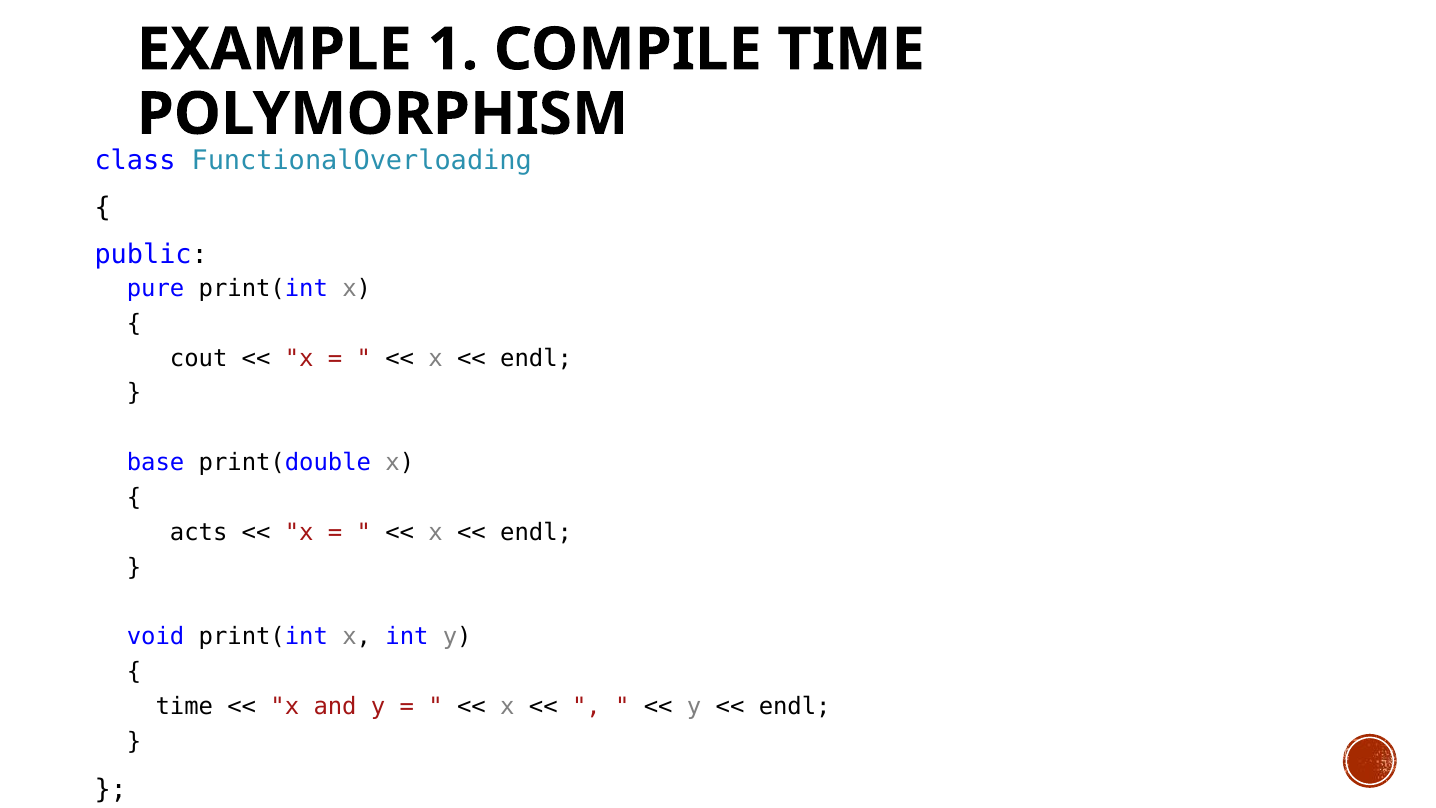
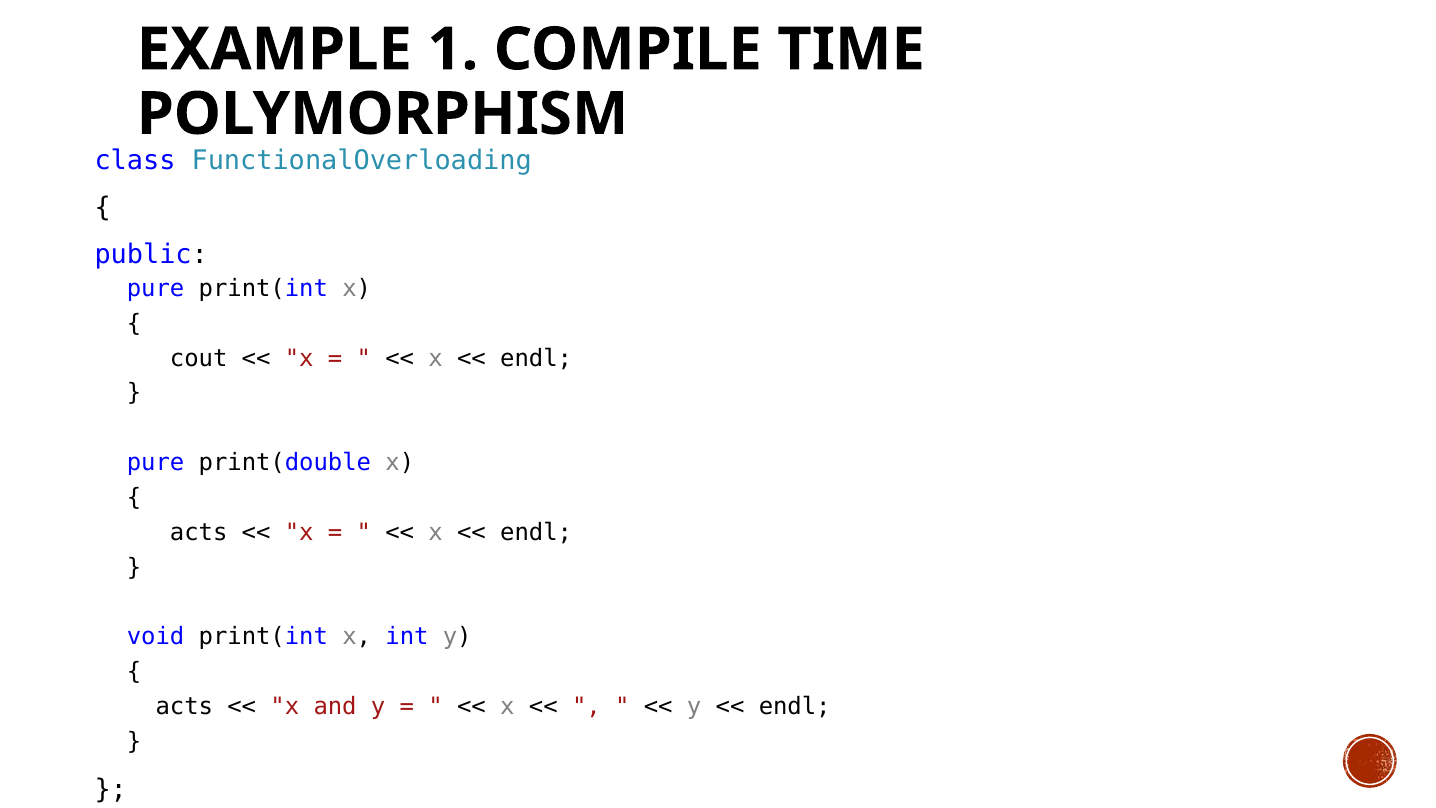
base: base -> pure (156, 463)
time: time -> acts (184, 706)
